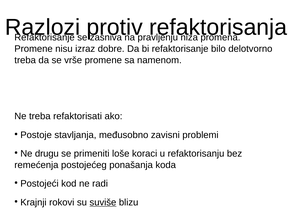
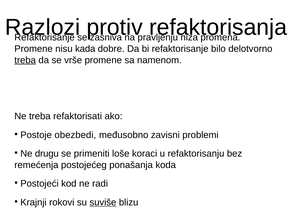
izraz: izraz -> kada (85, 49)
treba underline: none -> present (25, 60)
stavljanja: stavljanja -> obezbedi (75, 135)
